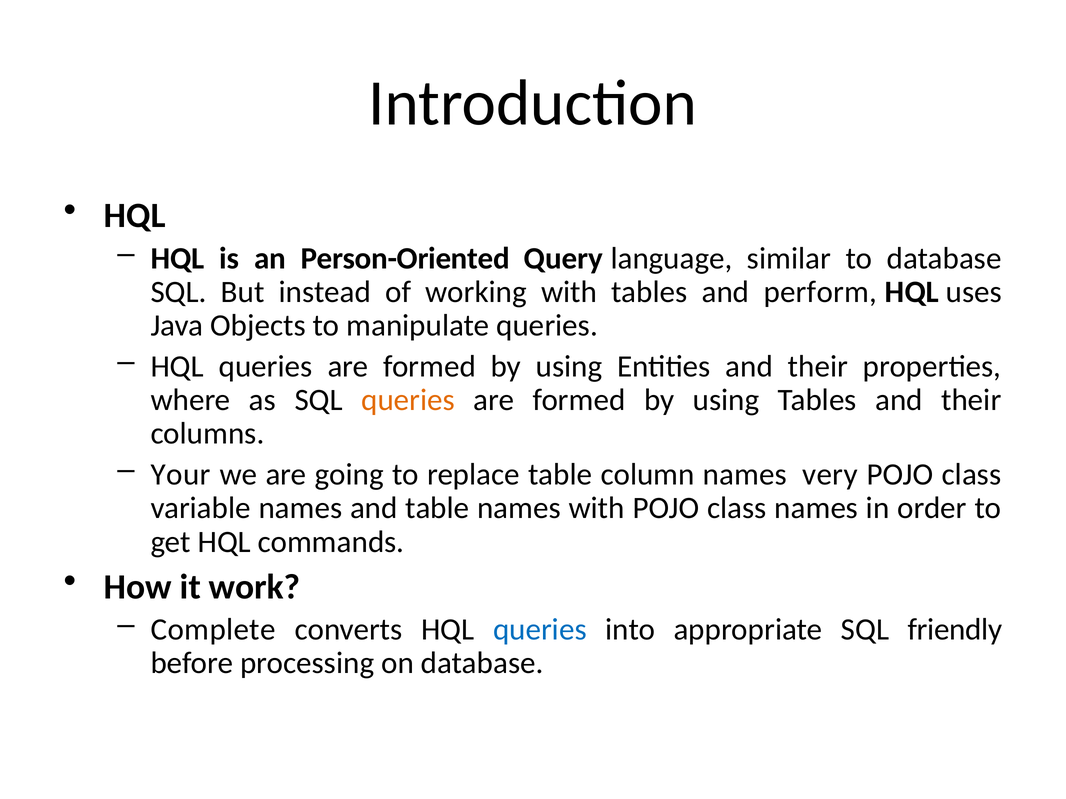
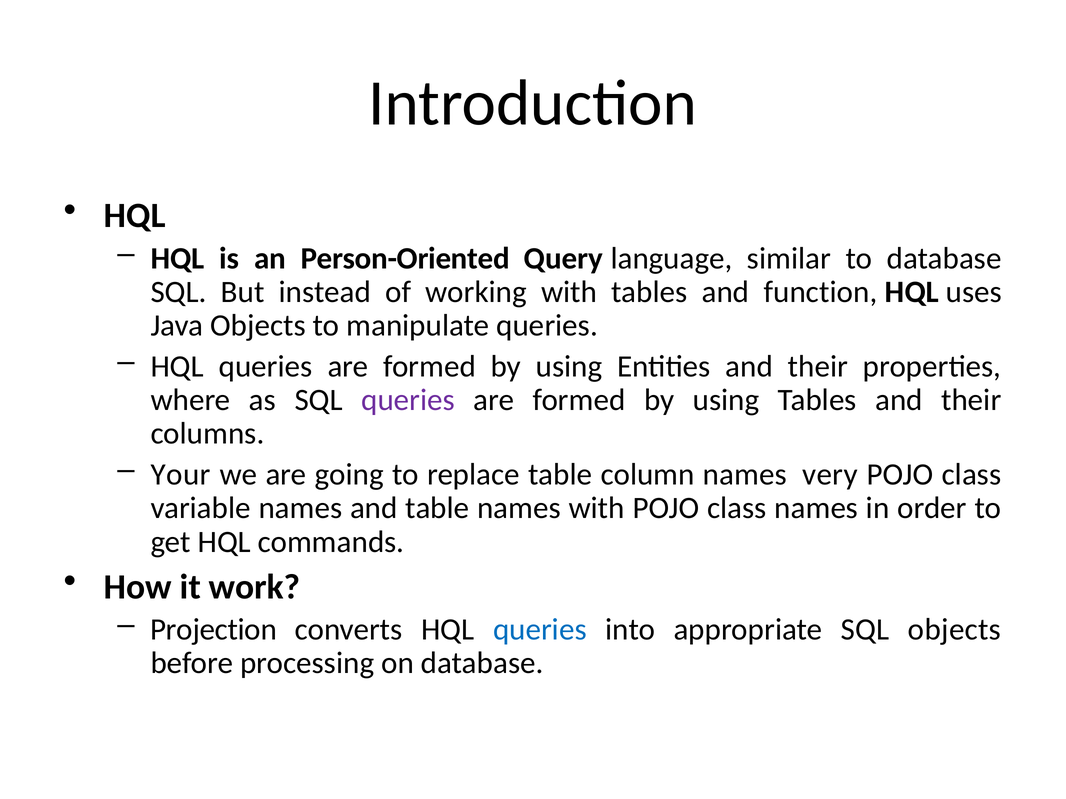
perform: perform -> function (820, 292)
queries colour: orange -> purple (408, 400)
Complete: Complete -> Projection (214, 630)
SQL friendly: friendly -> objects (955, 630)
